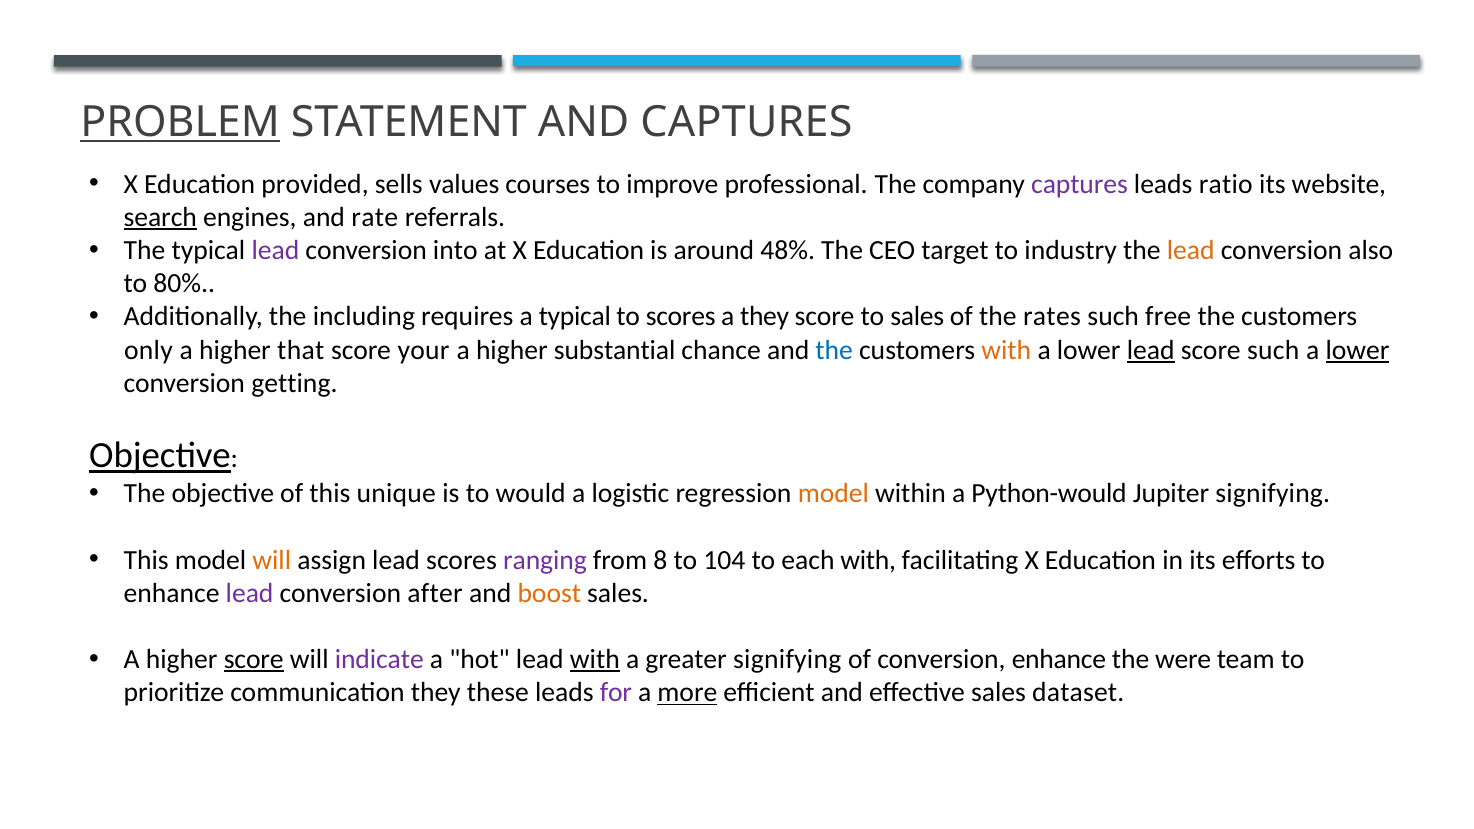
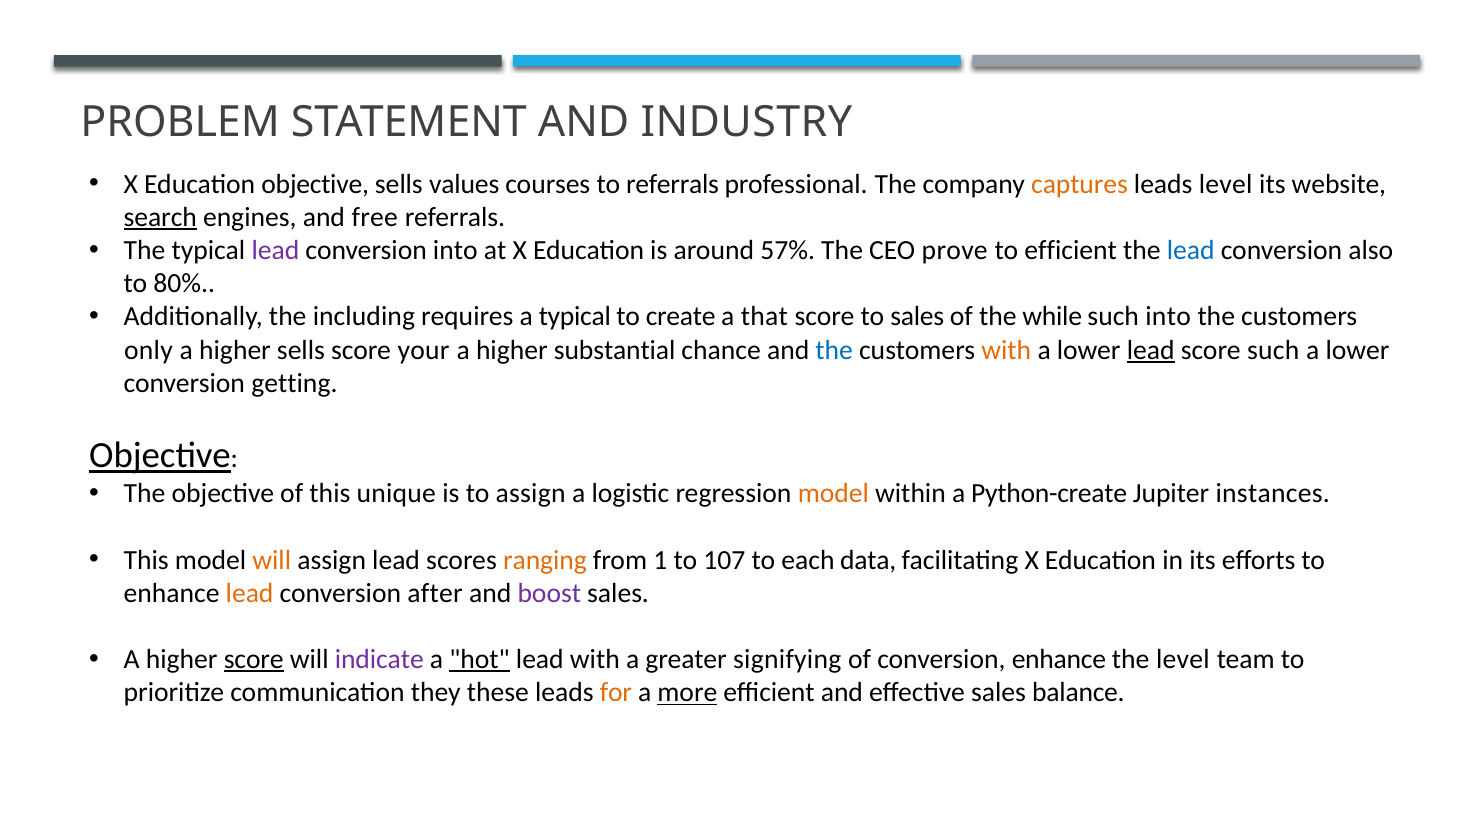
PROBLEM underline: present -> none (180, 122)
AND CAPTURES: CAPTURES -> INDUSTRY (746, 122)
Education provided: provided -> objective (315, 184)
to improve: improve -> referrals (672, 184)
captures colour: purple -> orange (1080, 184)
leads ratio: ratio -> level (1226, 184)
rate: rate -> free (375, 217)
48%: 48% -> 57% (788, 250)
target: target -> prove (955, 250)
to industry: industry -> efficient (1071, 250)
lead colour: orange -> blue (1191, 250)
to scores: scores -> create (681, 317)
a they: they -> that (764, 317)
rates: rates -> while (1052, 317)
such free: free -> into (1168, 317)
higher that: that -> sells (301, 350)
lower underline: present -> none (1358, 350)
to would: would -> assign (531, 494)
Python-would: Python-would -> Python-create (1049, 494)
Jupiter signifying: signifying -> instances (1273, 494)
ranging colour: purple -> orange (545, 560)
8: 8 -> 1 (660, 560)
104: 104 -> 107 (724, 560)
each with: with -> data (868, 560)
lead colour: purple -> orange (250, 593)
boost colour: orange -> purple (549, 593)
hot underline: none -> present (479, 659)
with underline: present -> none (595, 659)
the were: were -> level (1183, 659)
for colour: purple -> orange (616, 693)
dataset: dataset -> balance (1078, 693)
